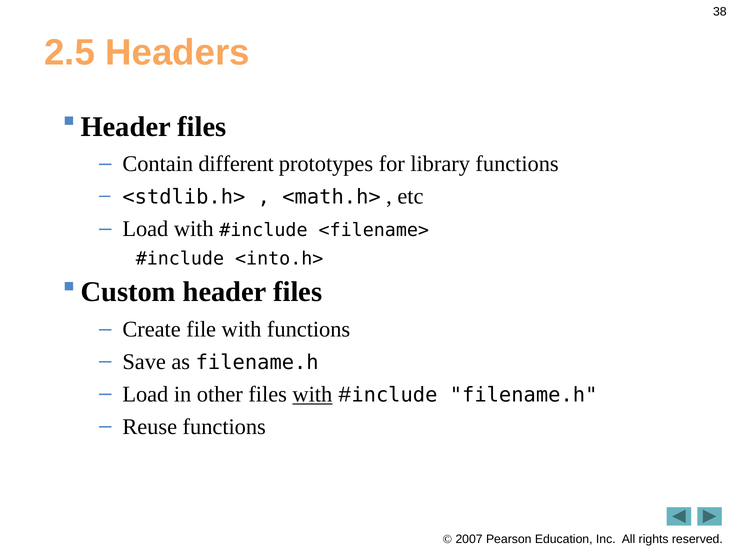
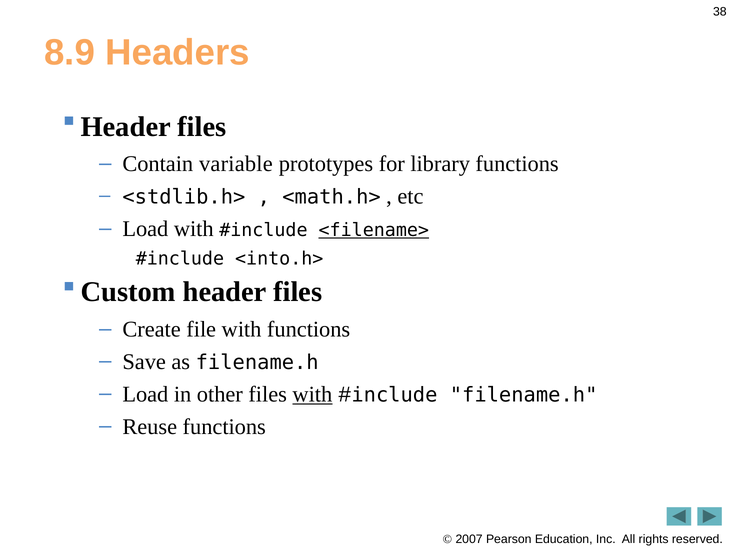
2.5: 2.5 -> 8.9 (70, 53)
different: different -> variable (236, 164)
<filename> underline: none -> present (374, 230)
